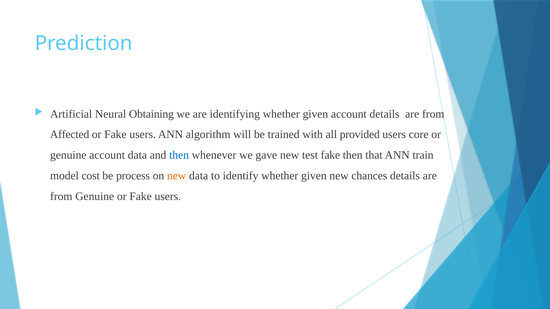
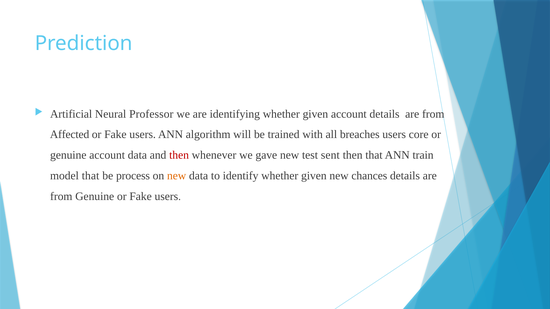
Obtaining: Obtaining -> Professor (151, 114)
provided: provided -> breaches (360, 135)
then colour: blue -> red (179, 155)
test fake: fake -> sent (330, 155)
model cost: cost -> that (91, 176)
